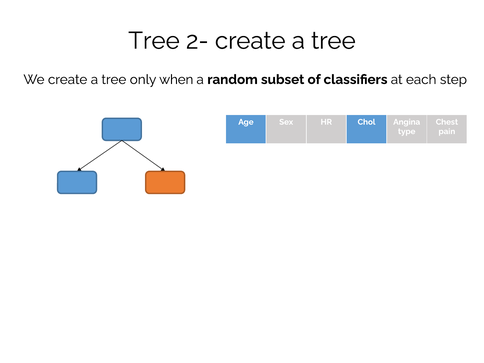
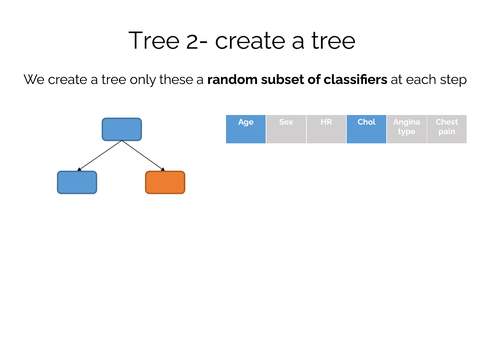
when: when -> these (176, 80)
